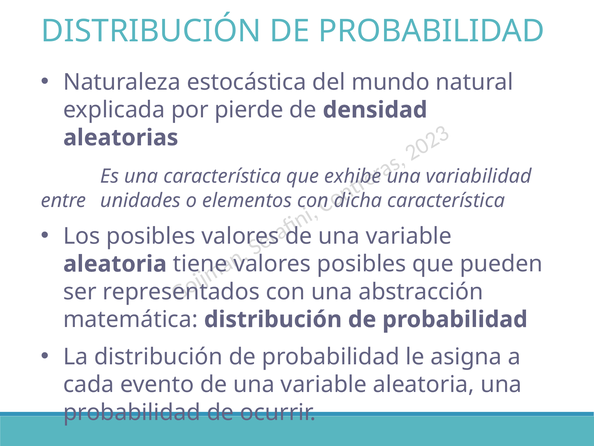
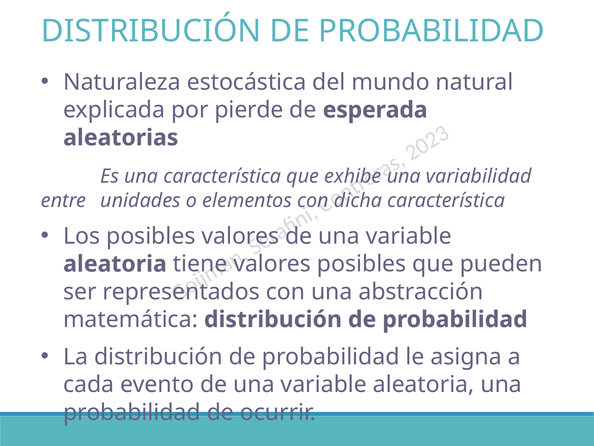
densidad: densidad -> esperada (375, 110)
